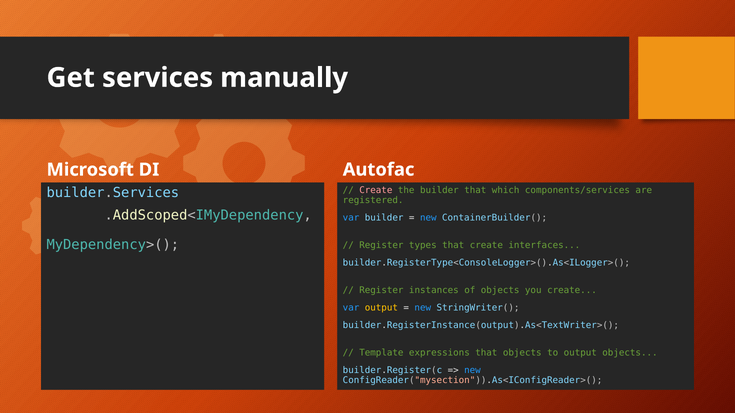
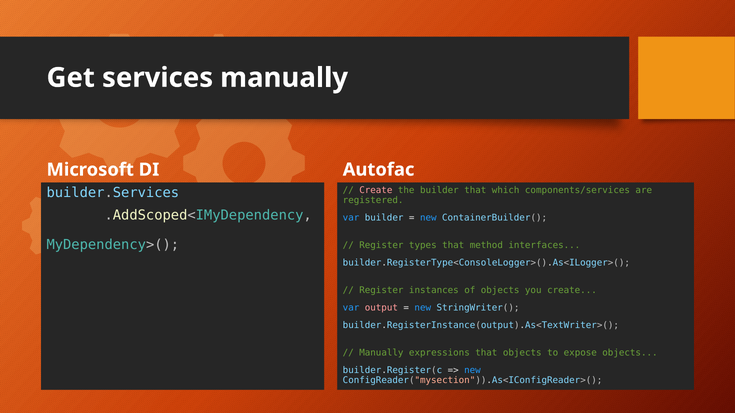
that create: create -> method (486, 245)
output colour: yellow -> pink (381, 308)
Template: Template -> Manually (381, 353)
to output: output -> expose (580, 353)
